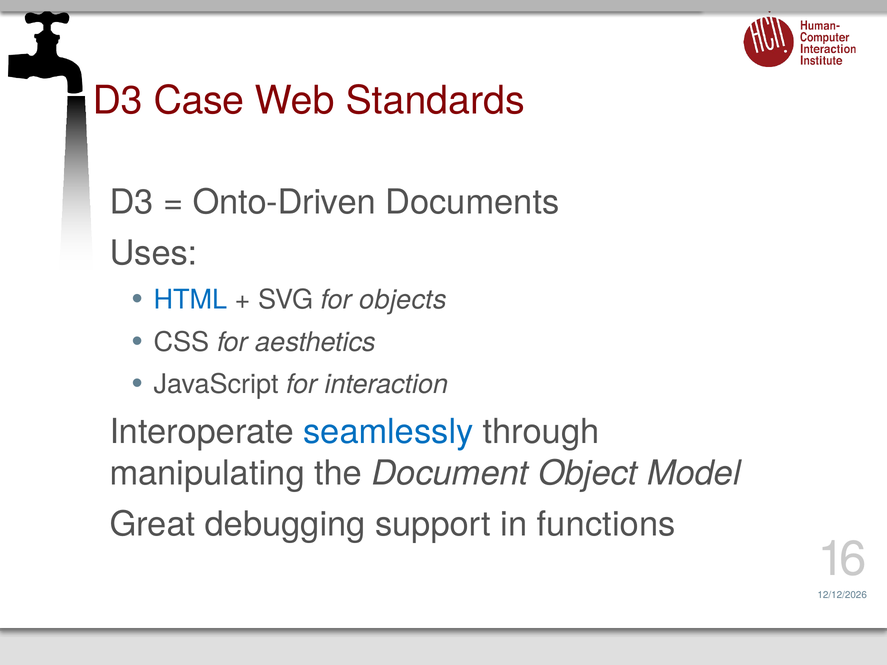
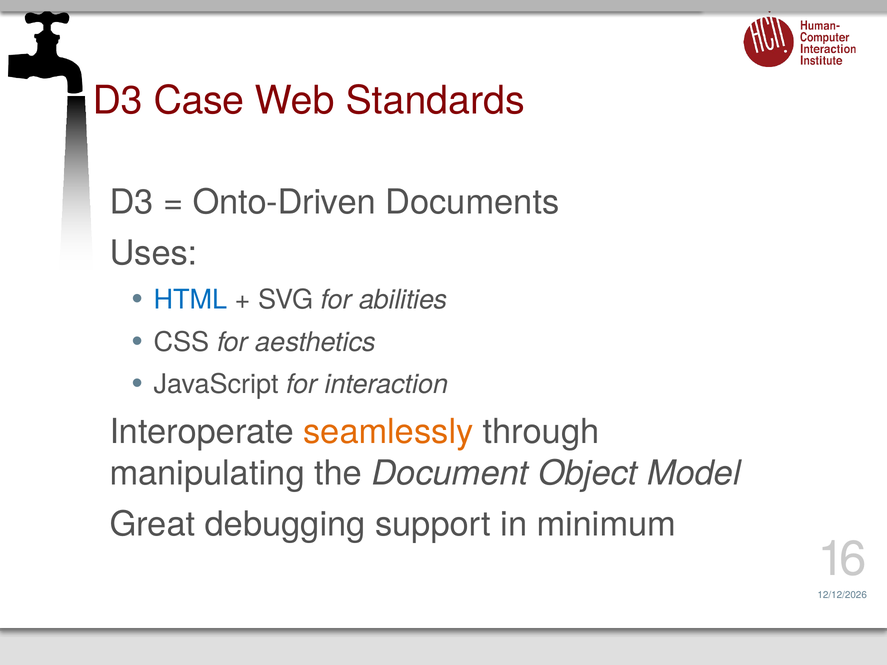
objects: objects -> abilities (403, 300)
seamlessly colour: blue -> orange (388, 432)
functions: functions -> minimum (606, 525)
